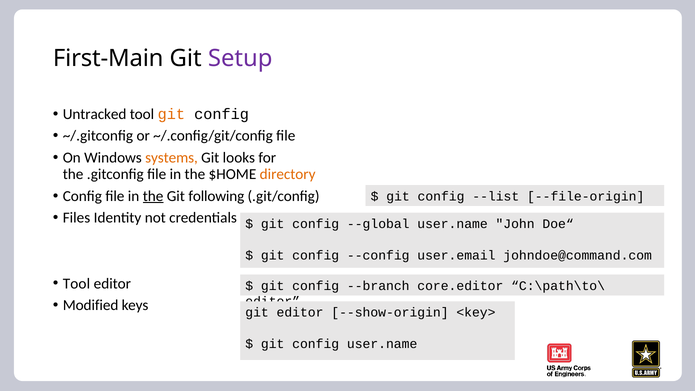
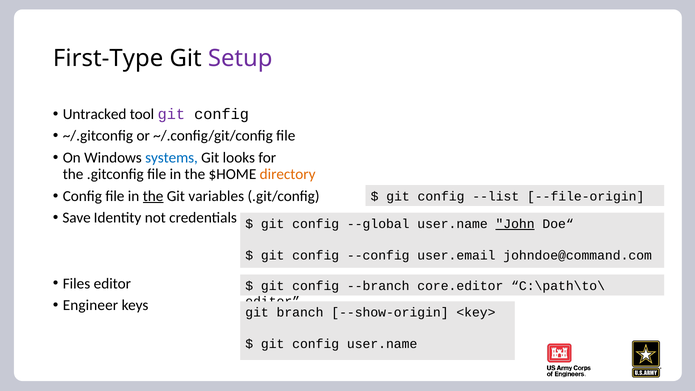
First-Main: First-Main -> First-Type (108, 58)
git colour: orange -> purple (171, 114)
systems colour: orange -> blue (172, 158)
following: following -> variables (216, 196)
Files: Files -> Save (77, 218)
John underline: none -> present (515, 224)
Tool: Tool -> Files (77, 283)
Modified: Modified -> Engineer (90, 305)
git editor: editor -> branch (300, 313)
